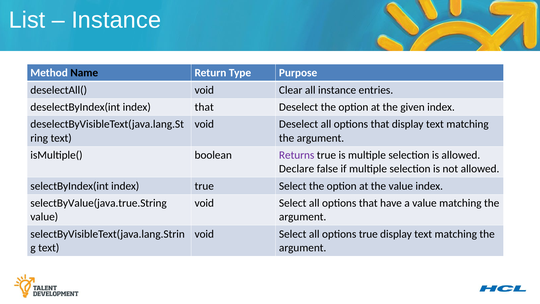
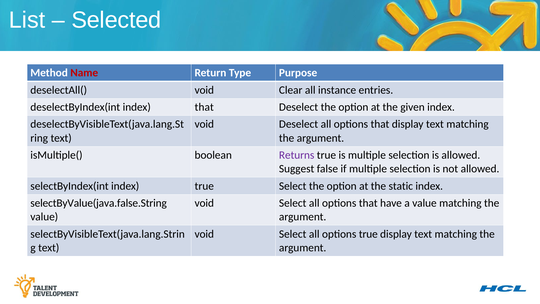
Instance: Instance -> Selected (116, 20)
Name colour: black -> red (84, 73)
Declare: Declare -> Suggest (297, 169)
the value: value -> static (401, 186)
selectByValue(java.true.String: selectByValue(java.true.String -> selectByValue(java.false.String (99, 203)
